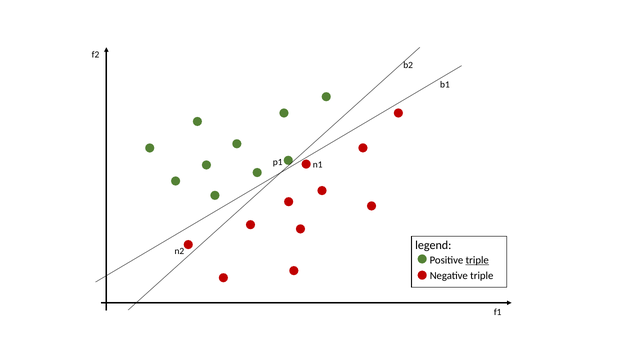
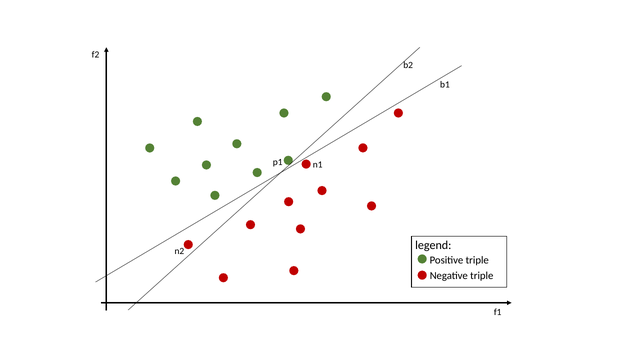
triple underline: present -> none (477, 260)
